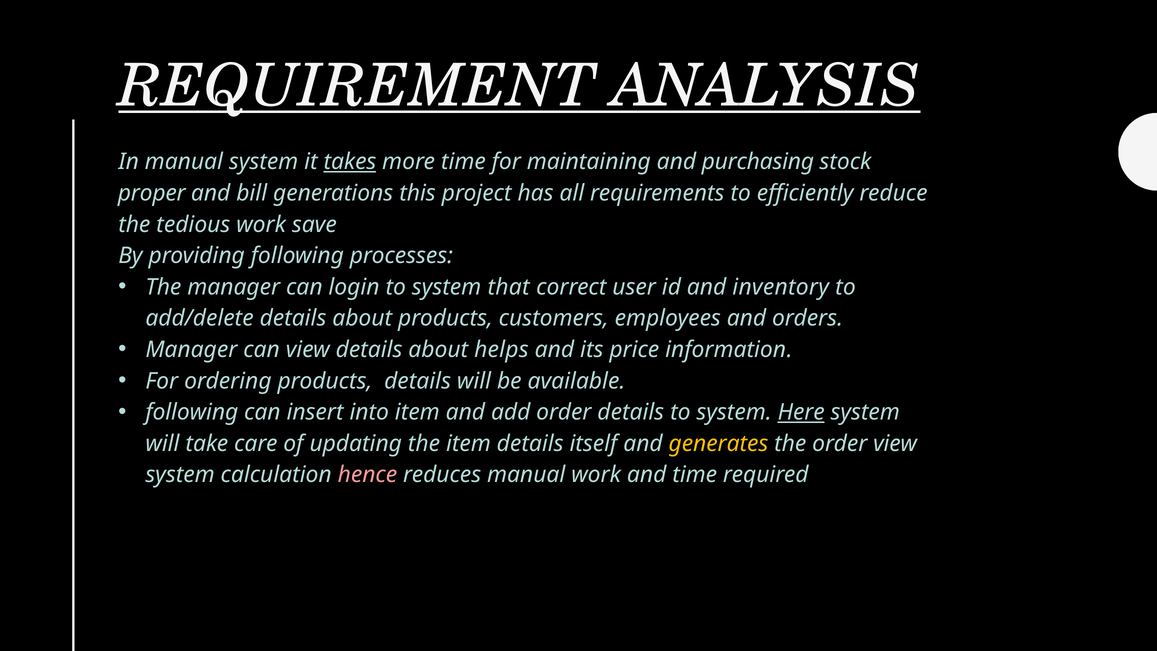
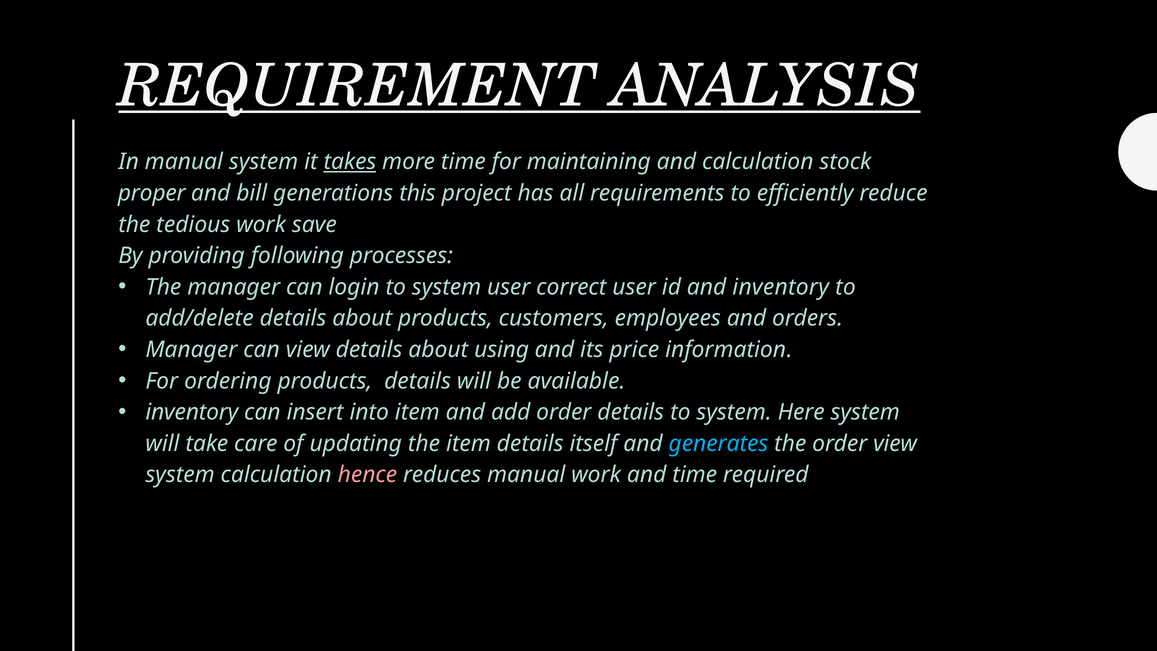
and purchasing: purchasing -> calculation (758, 162)
system that: that -> user (509, 287)
helps: helps -> using (502, 350)
following: following -> inventory (192, 412)
Here underline: present -> none (801, 412)
generates colour: yellow -> light blue (718, 444)
